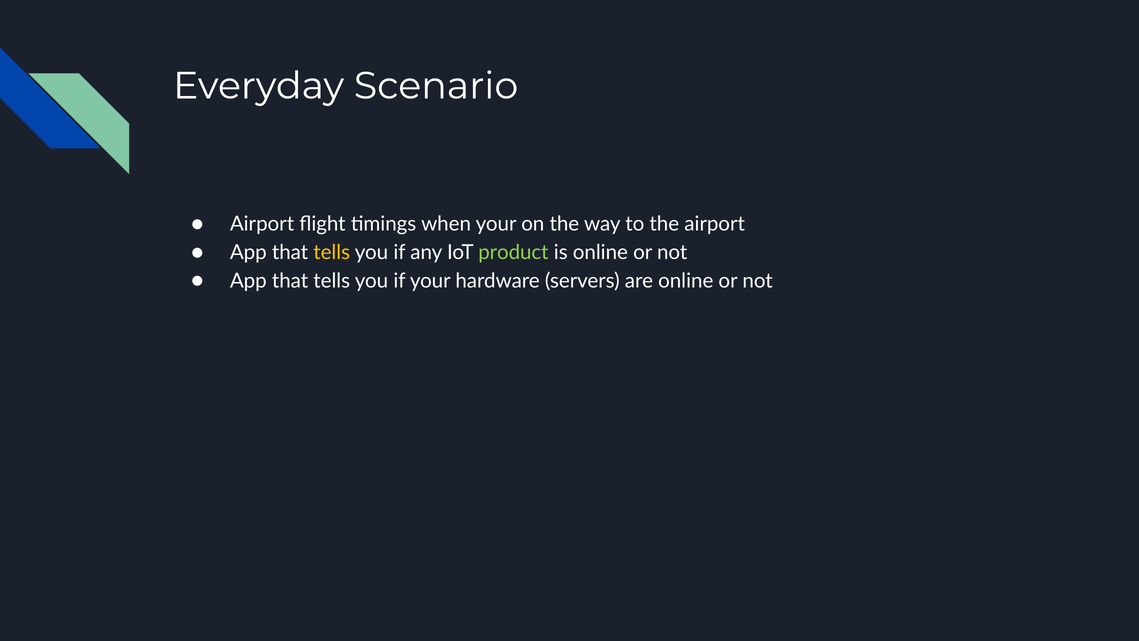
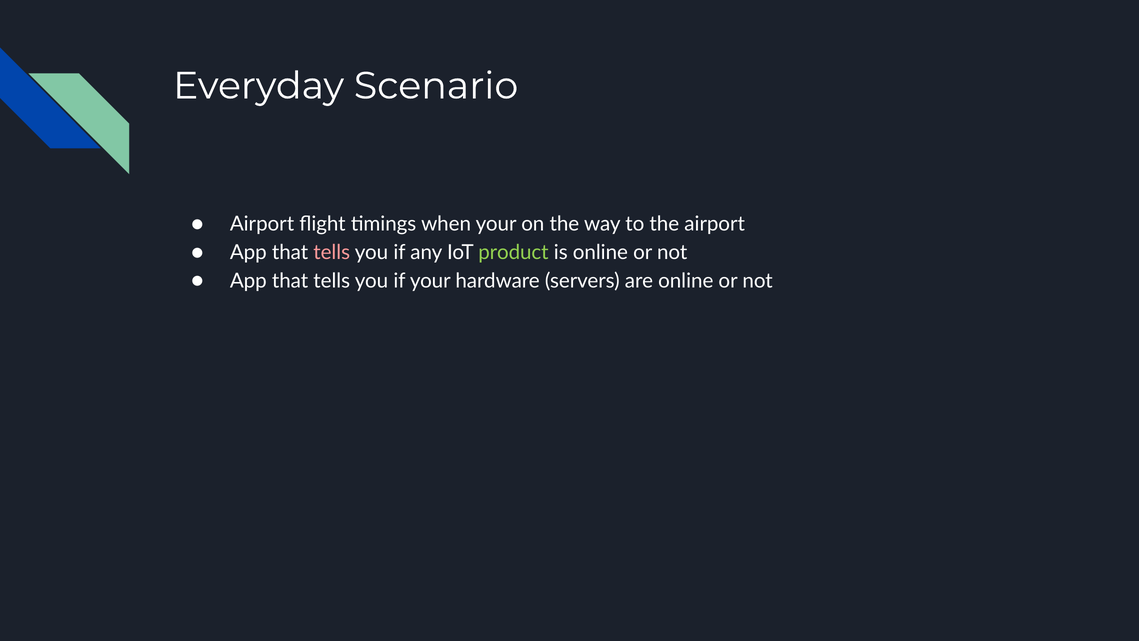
tells colour: yellow -> pink (332, 252)
